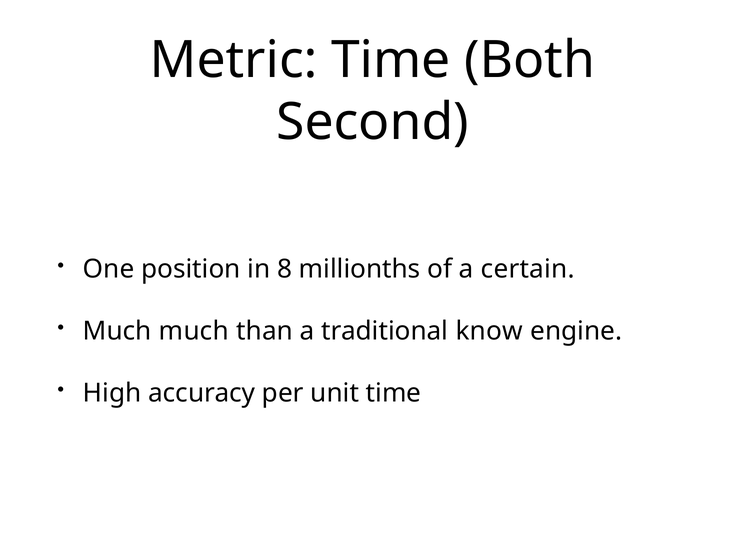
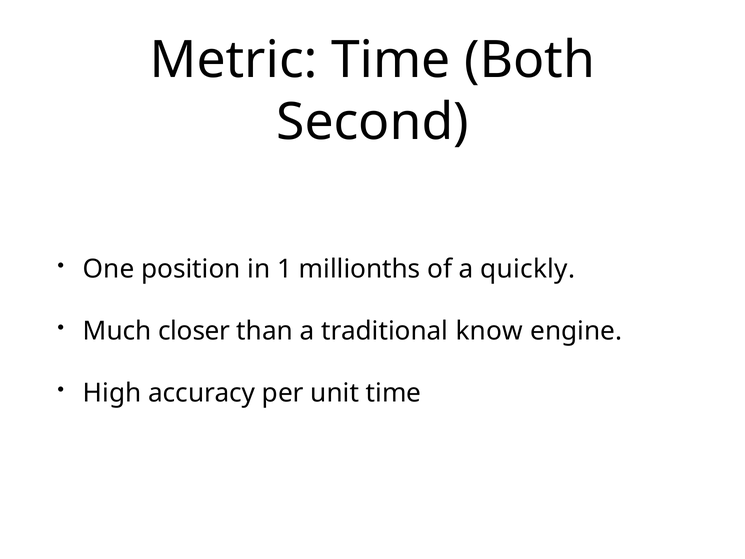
8: 8 -> 1 (285, 269)
certain: certain -> quickly (528, 269)
Much much: much -> closer (194, 331)
